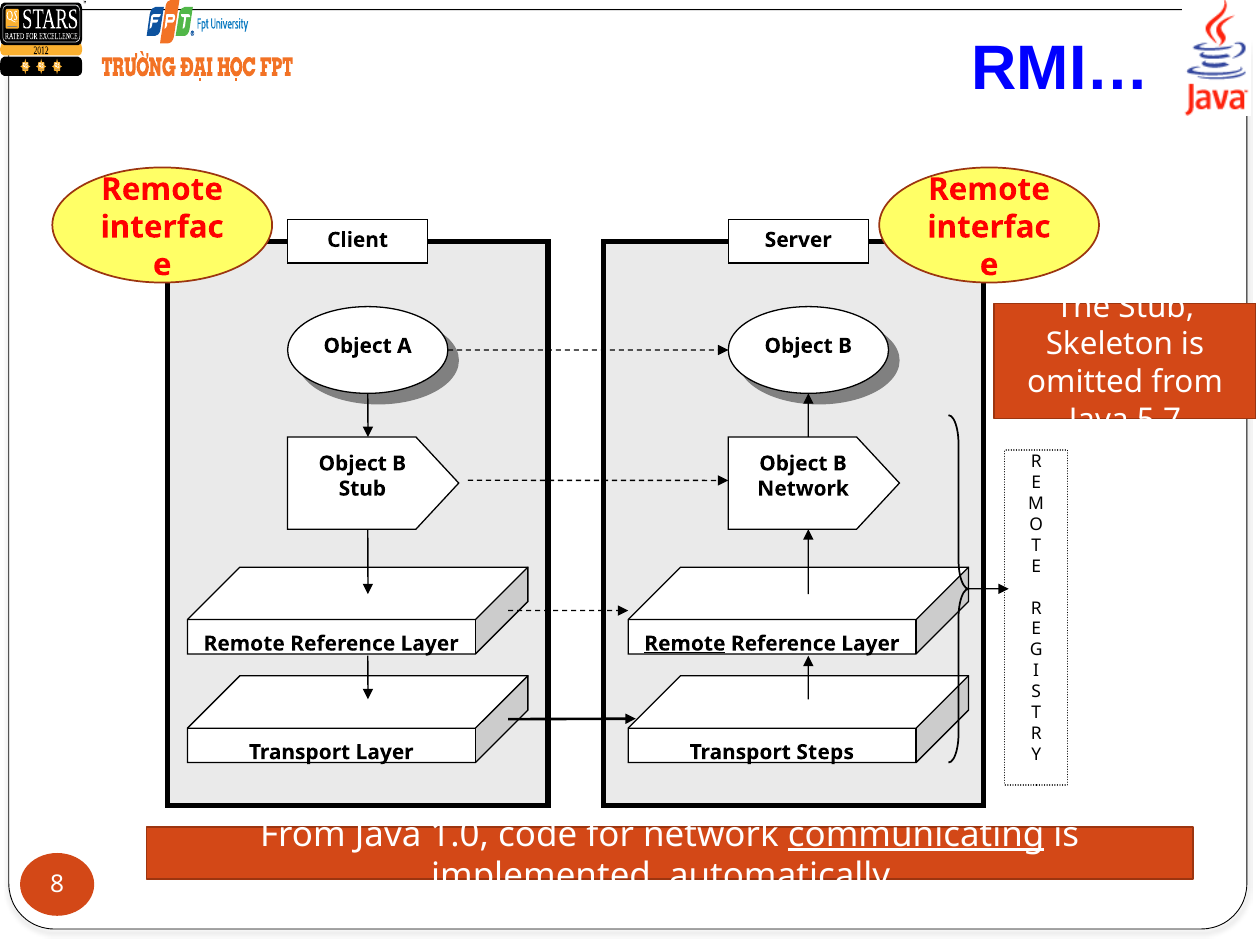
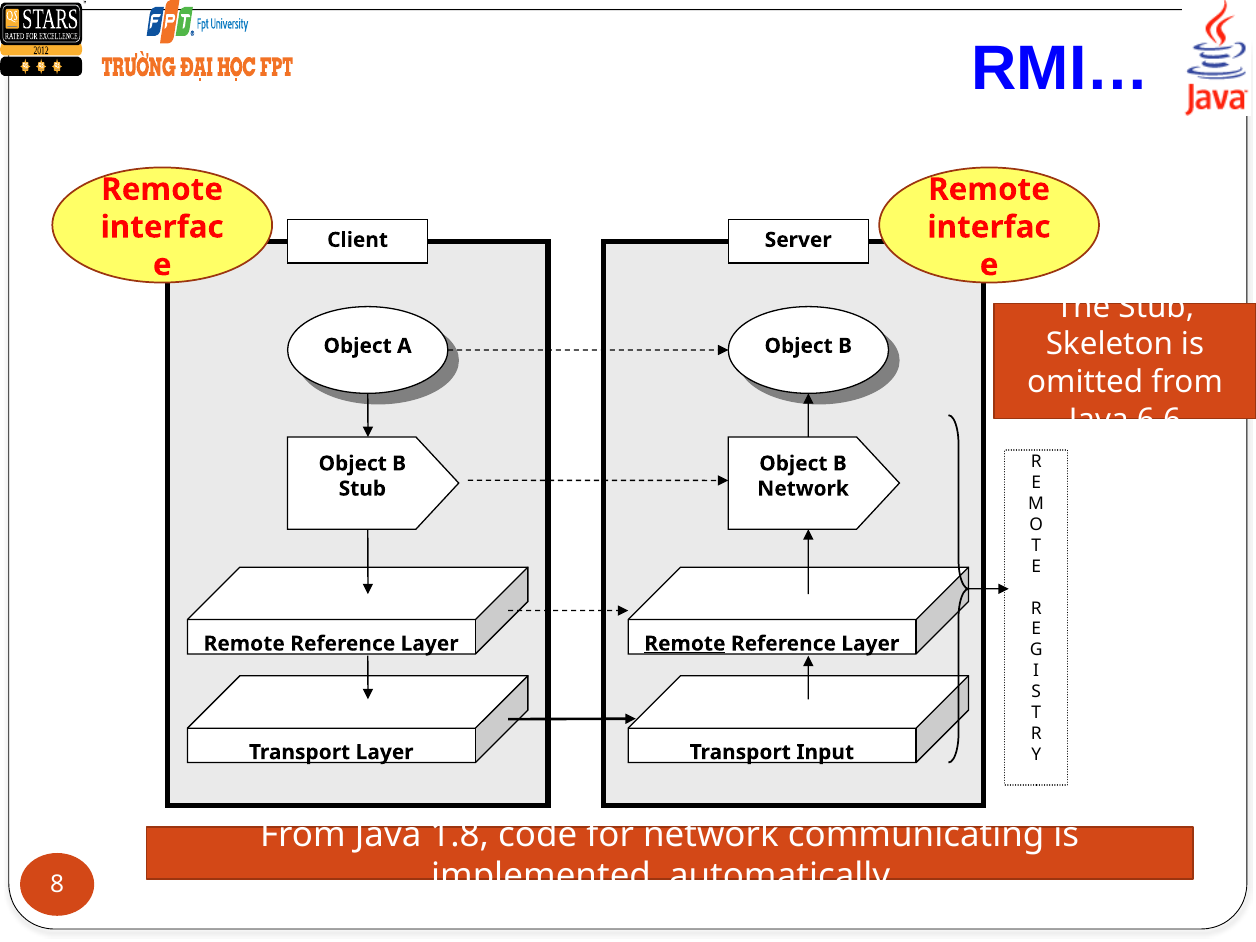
5.7: 5.7 -> 6.6 (1159, 420)
Steps: Steps -> Input (825, 752)
1.0: 1.0 -> 1.8 (460, 834)
communicating underline: present -> none (916, 834)
